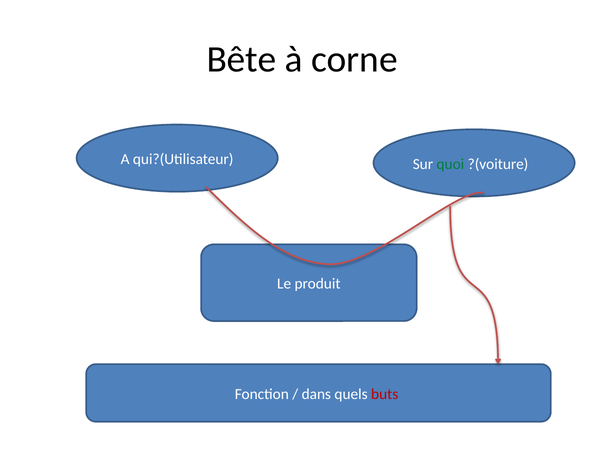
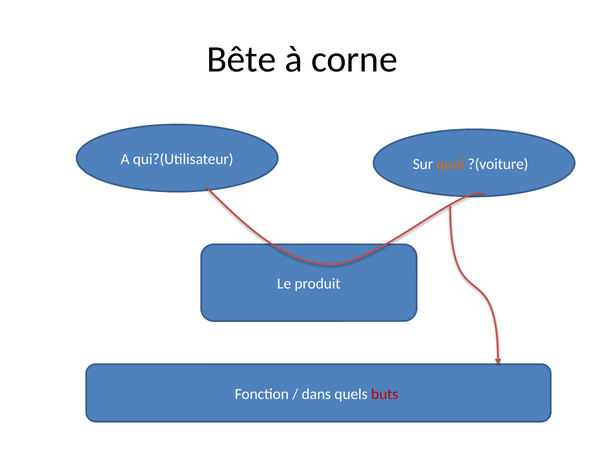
quoi colour: green -> orange (450, 164)
